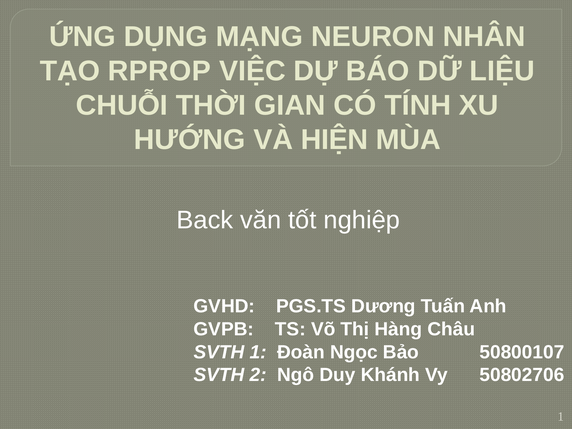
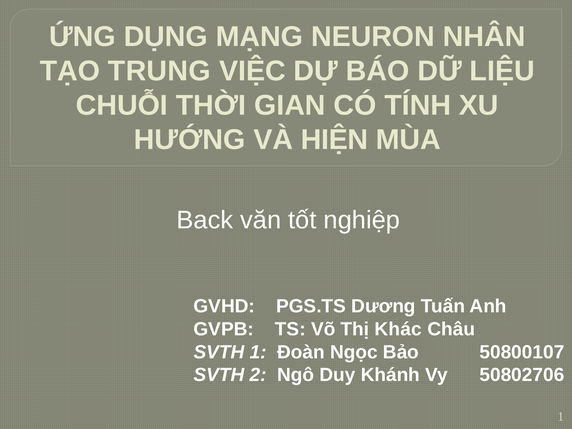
RPROP: RPROP -> TRUNG (159, 71)
Hàng: Hàng -> Khác (398, 329)
